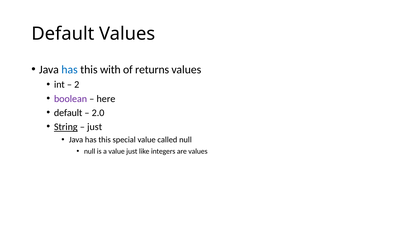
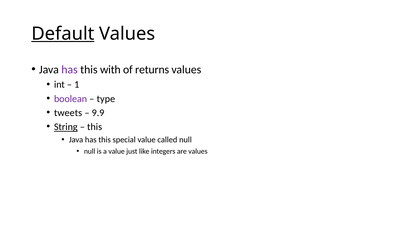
Default underline: none -> present (63, 34)
has colour: blue -> purple (70, 70)
2: 2 -> 1 (77, 85)
here: here -> type (106, 99)
default: default -> tweets (68, 113)
2.0: 2.0 -> 9.9 (98, 113)
just: just -> this (95, 127)
